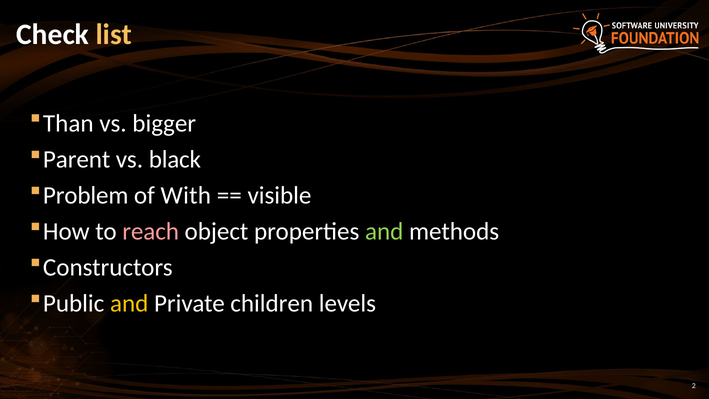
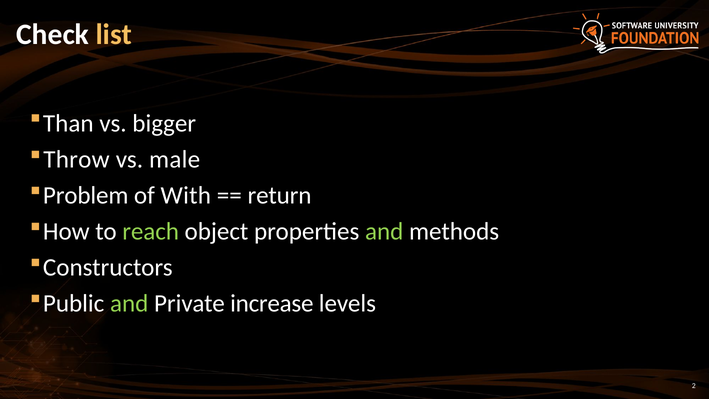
Parent: Parent -> Throw (76, 159)
black: black -> male (175, 159)
visible: visible -> return (280, 195)
reach colour: pink -> light green (151, 231)
and colour: yellow -> light green (129, 304)
children: children -> increase (272, 304)
